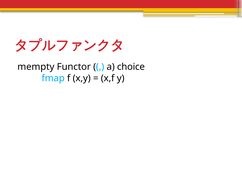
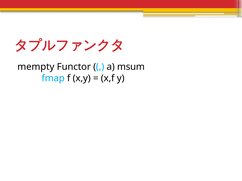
choice: choice -> msum (131, 67)
